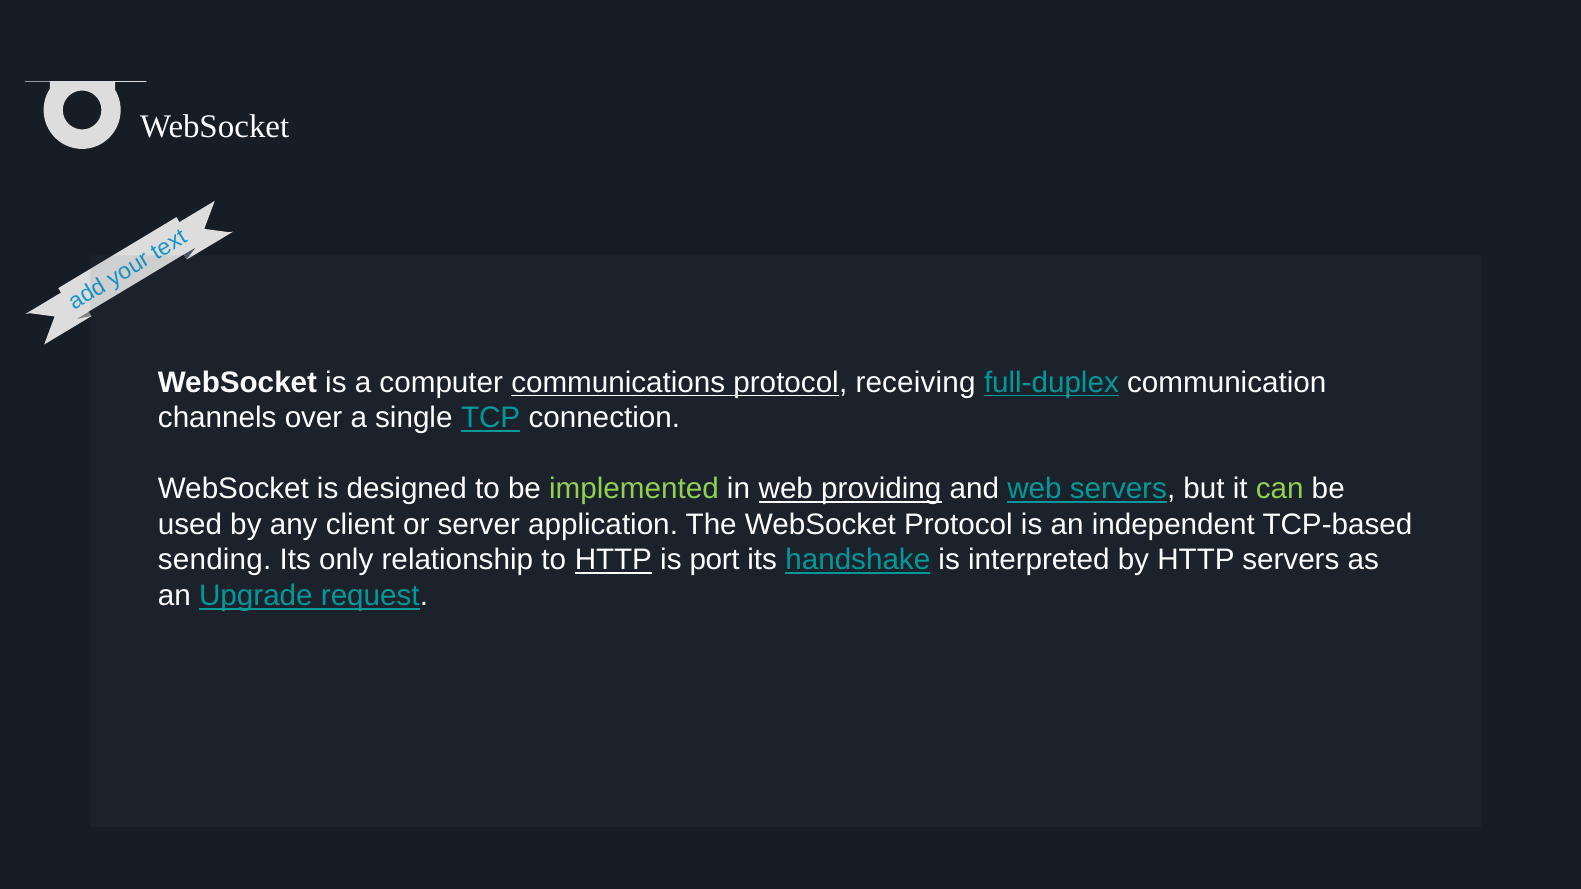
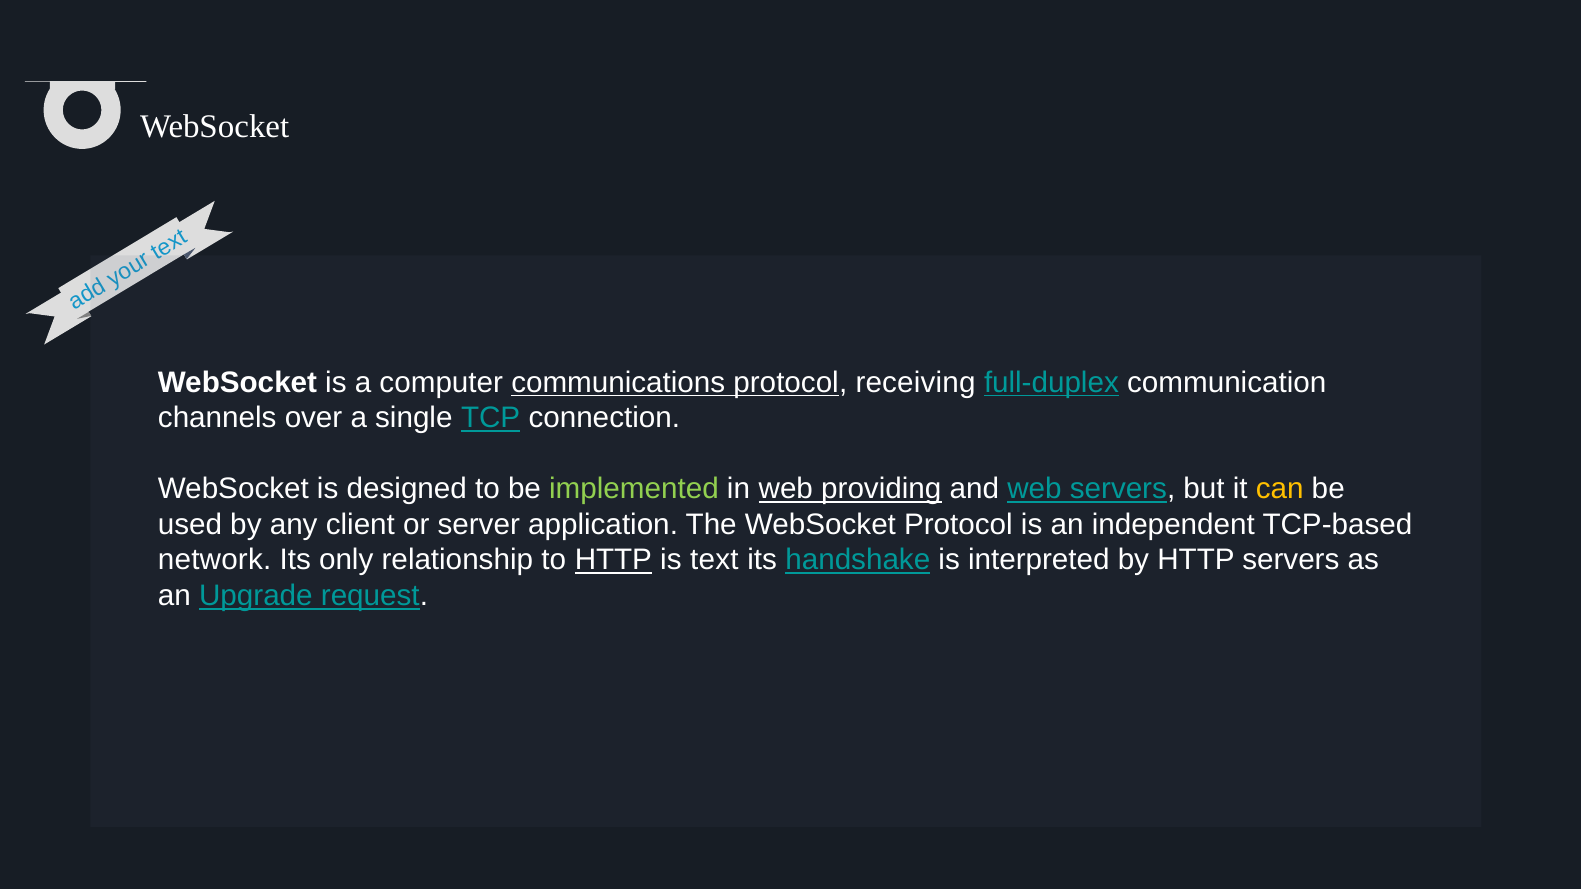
can colour: light green -> yellow (1280, 489)
sending: sending -> network (215, 560)
port: port -> text (714, 560)
